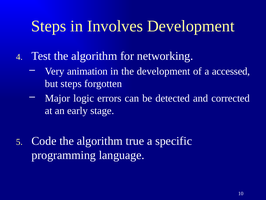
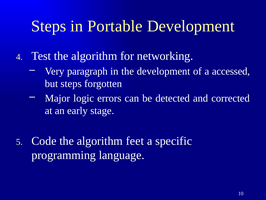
Involves: Involves -> Portable (115, 26)
animation: animation -> paragraph (87, 71)
true: true -> feet (135, 141)
